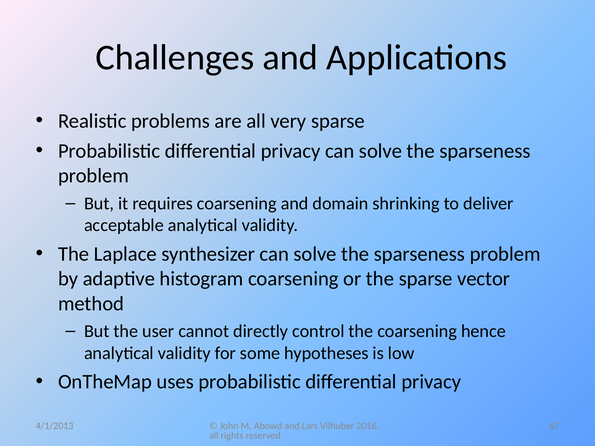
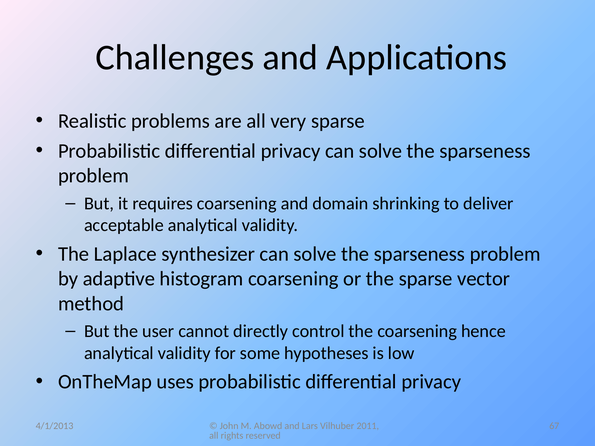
2016: 2016 -> 2011 (368, 426)
